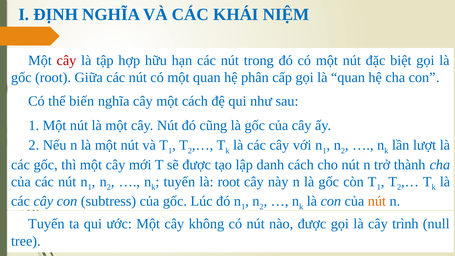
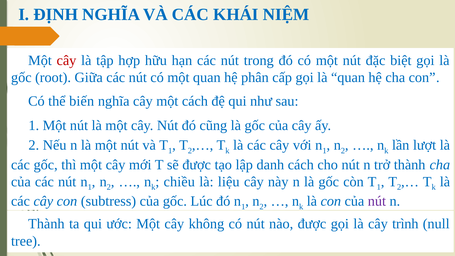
tuyến: tuyến -> chiều (179, 182)
là root: root -> liệu (229, 182)
nút colour: orange -> purple (377, 201)
Tuyến: Tuyến -> Thành (46, 224)
